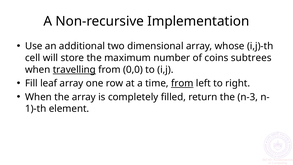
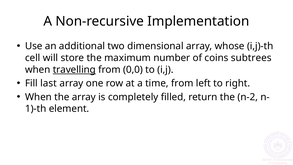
leaf: leaf -> last (49, 83)
from underline: present -> none (182, 83)
n-3: n-3 -> n-2 (248, 97)
